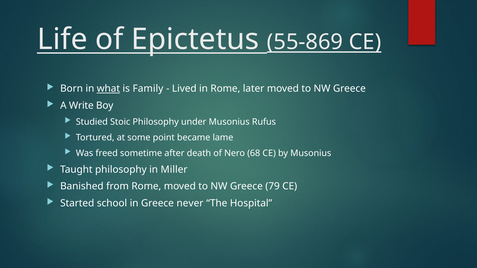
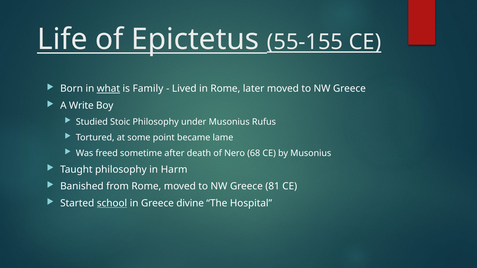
55-869: 55-869 -> 55-155 (305, 42)
Miller: Miller -> Harm (174, 170)
79: 79 -> 81 (273, 187)
school underline: none -> present (112, 203)
never: never -> divine (190, 203)
